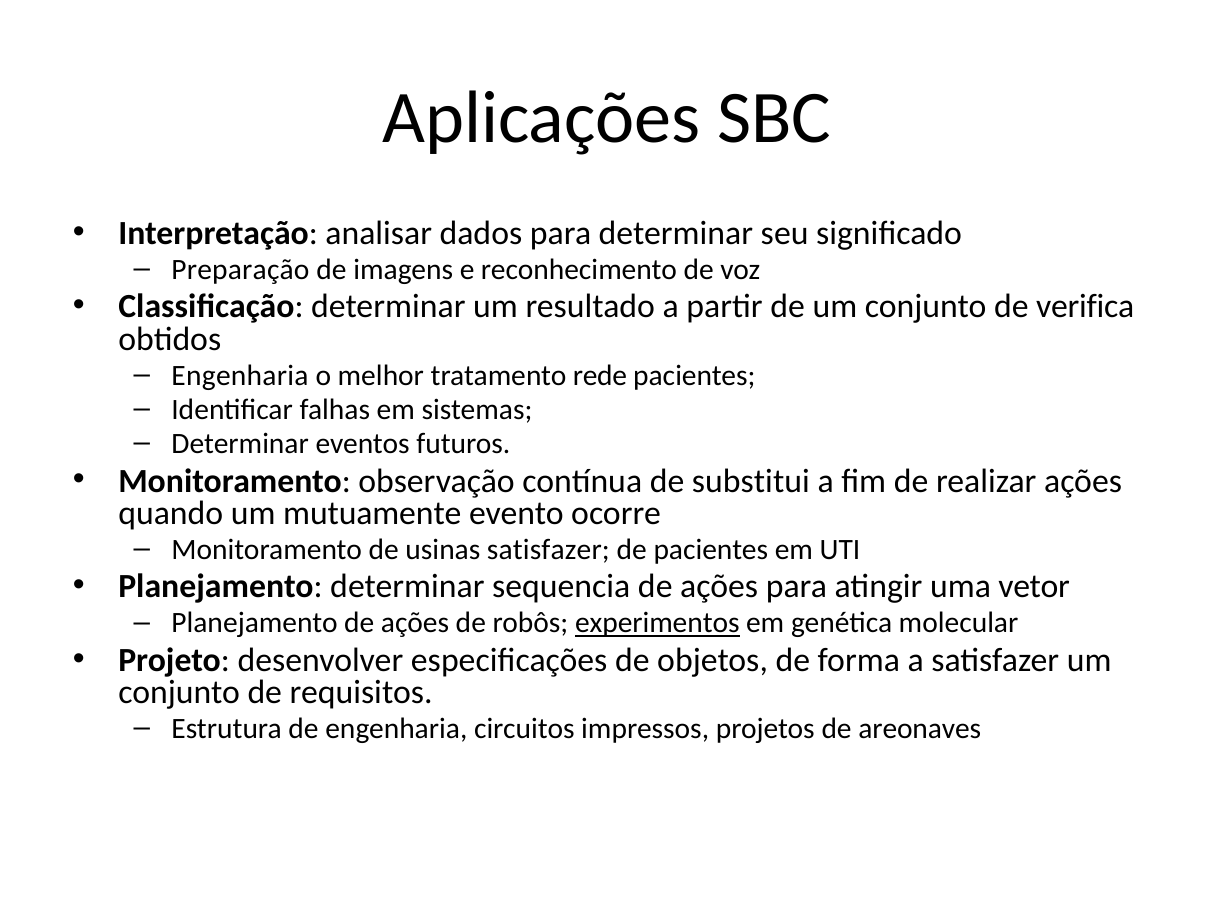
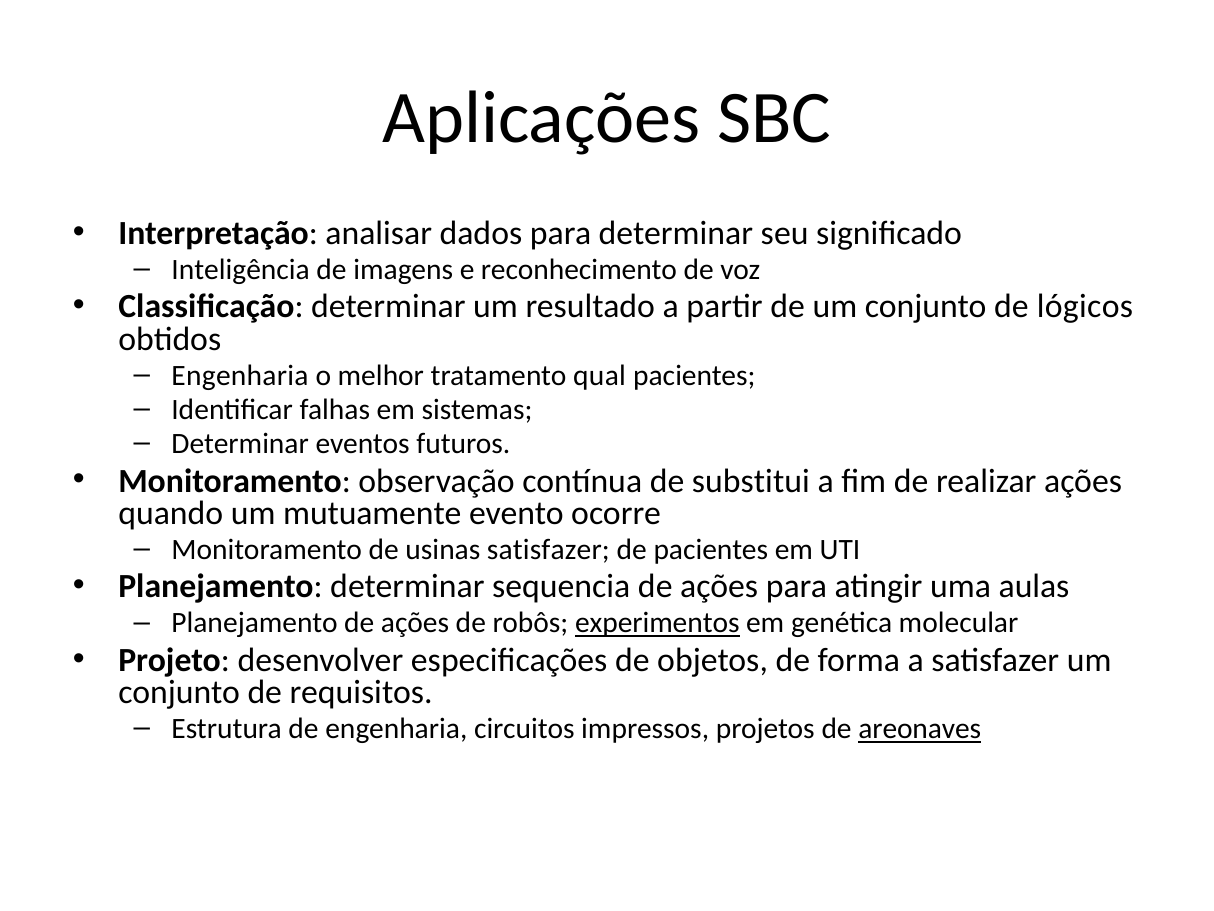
Preparação: Preparação -> Inteligência (241, 270)
verifica: verifica -> lógicos (1085, 307)
rede: rede -> qual (600, 375)
vetor: vetor -> aulas (1034, 586)
areonaves underline: none -> present (920, 729)
